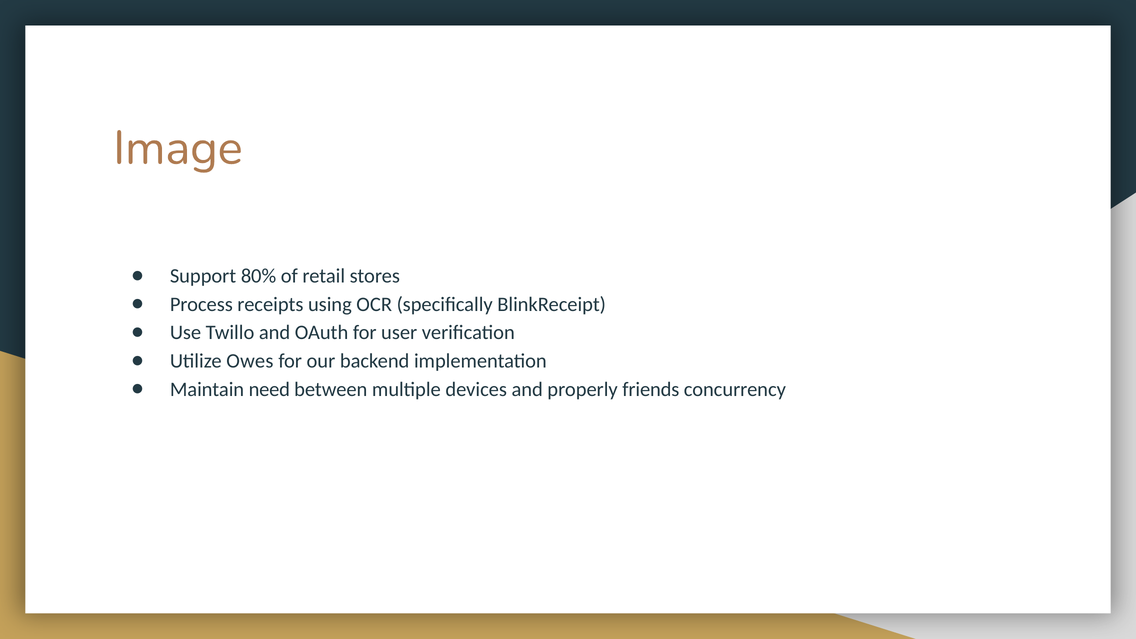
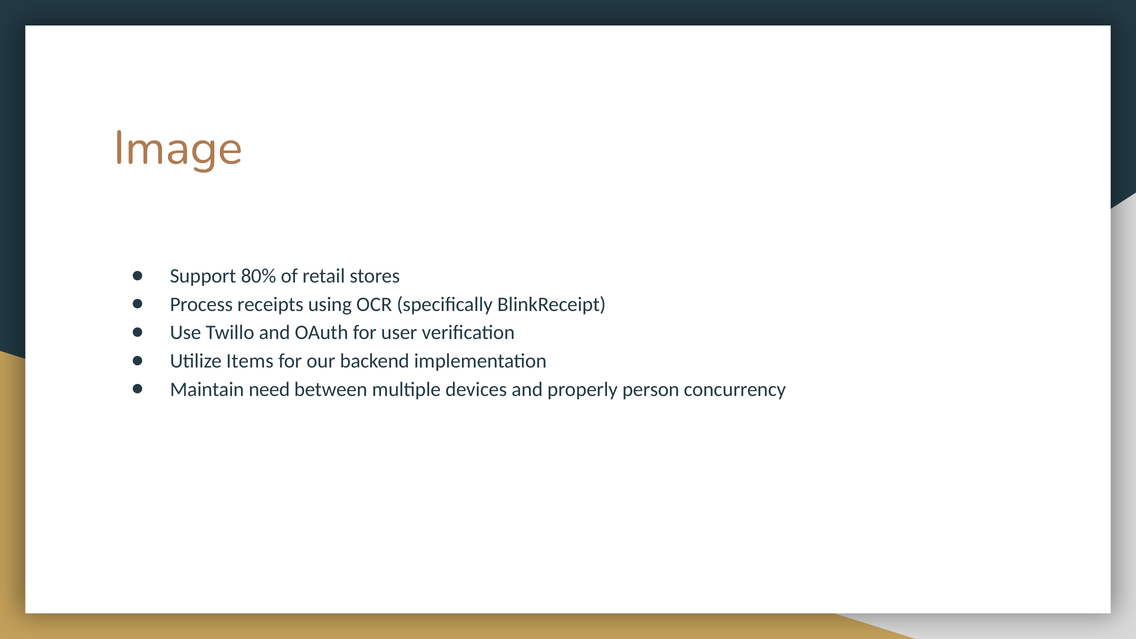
Owes: Owes -> Items (250, 361)
friends: friends -> person (651, 389)
